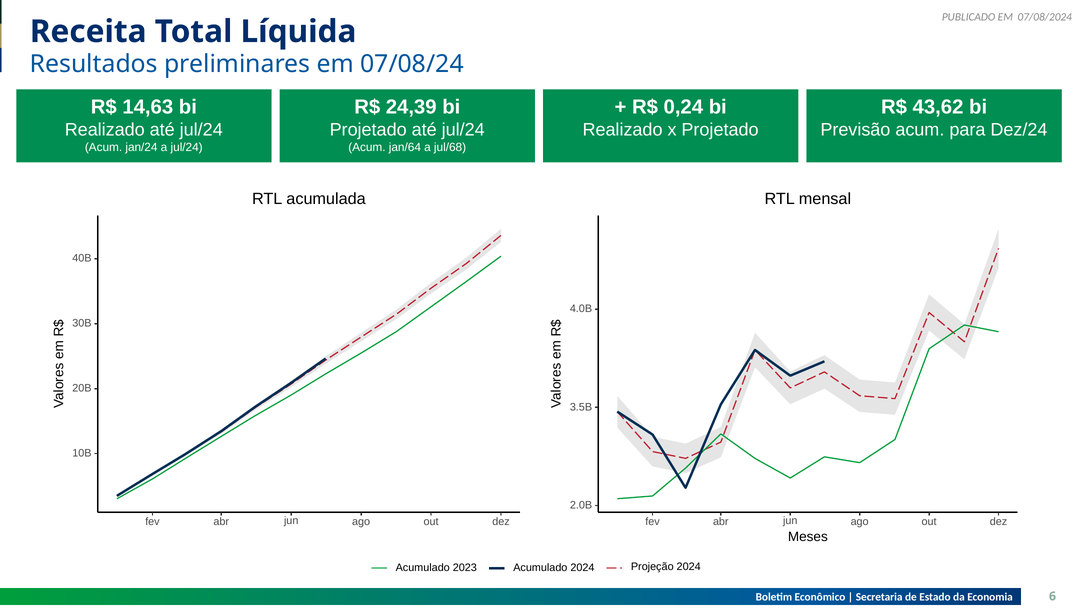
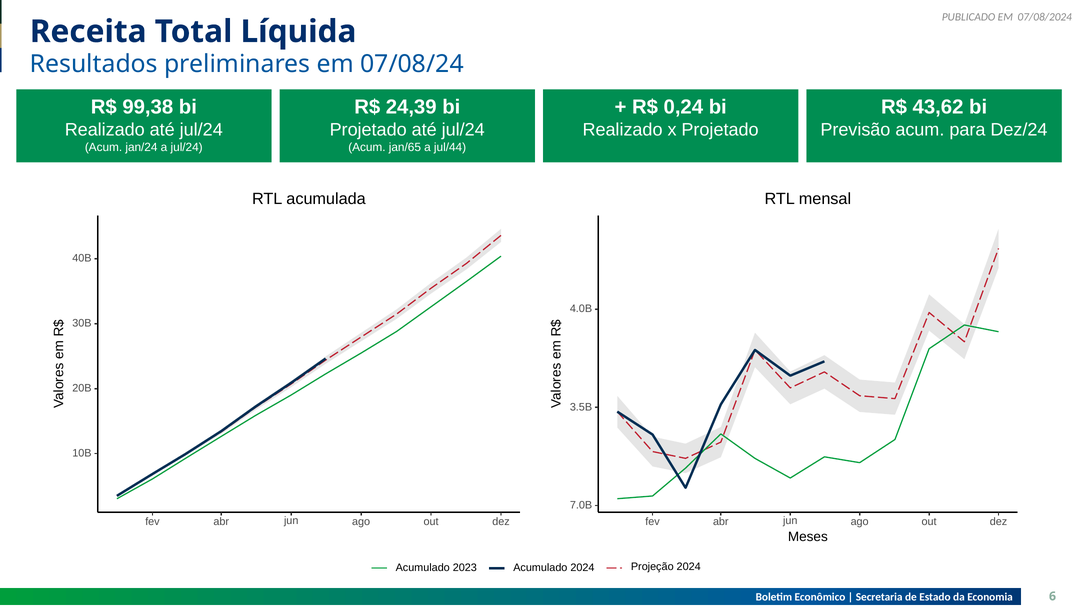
14,63: 14,63 -> 99,38 (148, 107)
jan/64: jan/64 -> jan/65 (405, 147)
jul/68: jul/68 -> jul/44 (450, 147)
2.0B: 2.0B -> 7.0B (581, 506)
